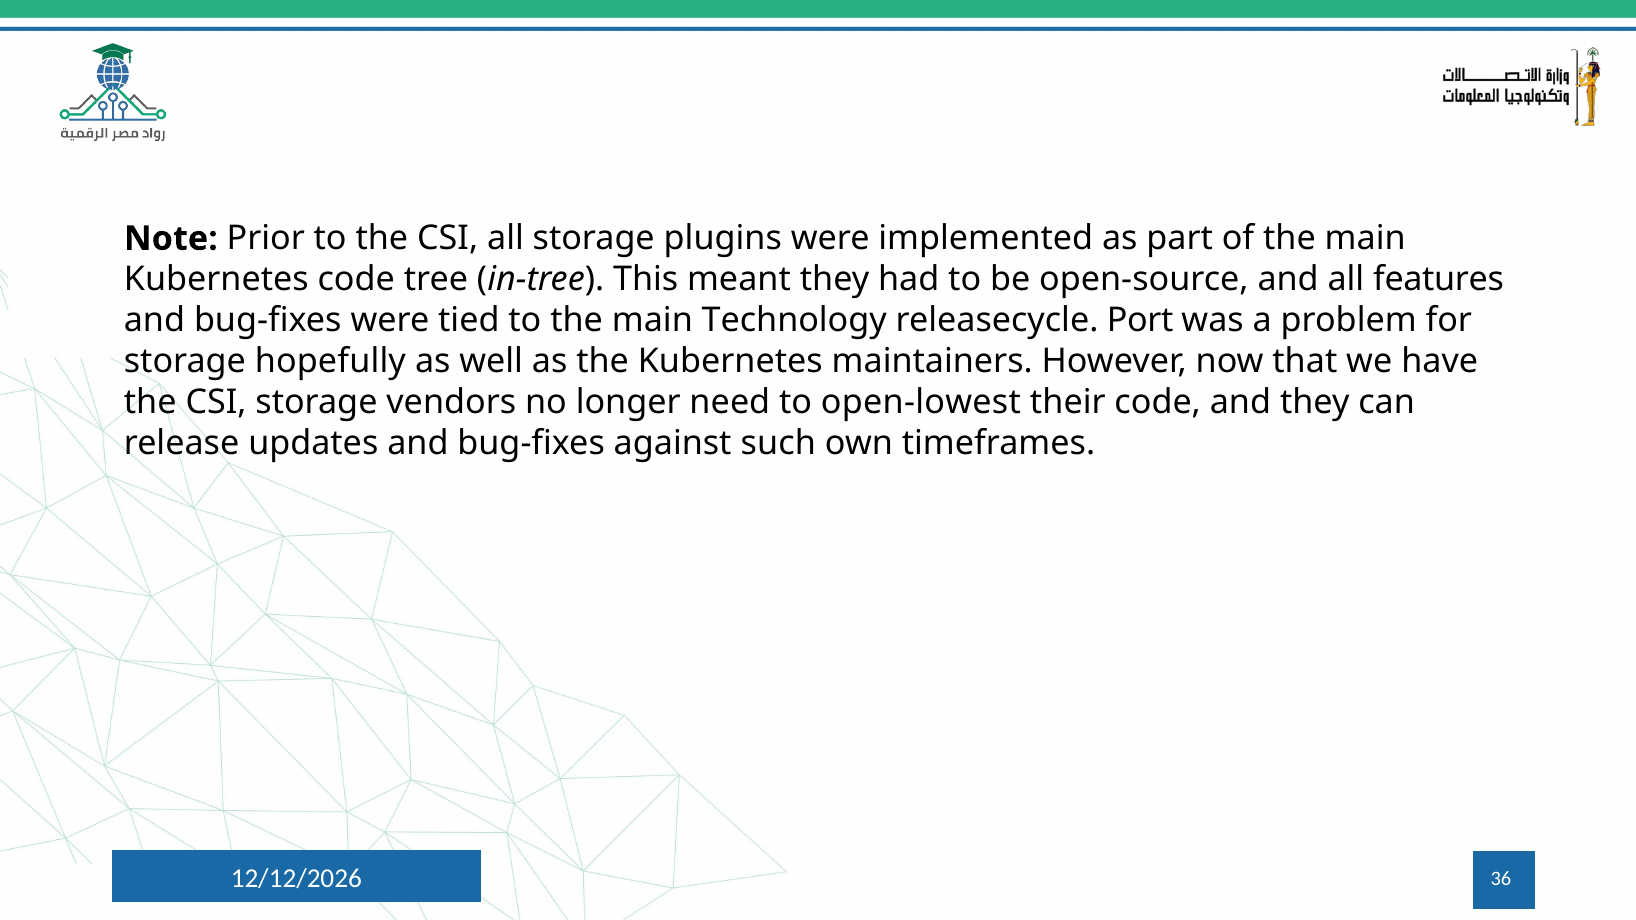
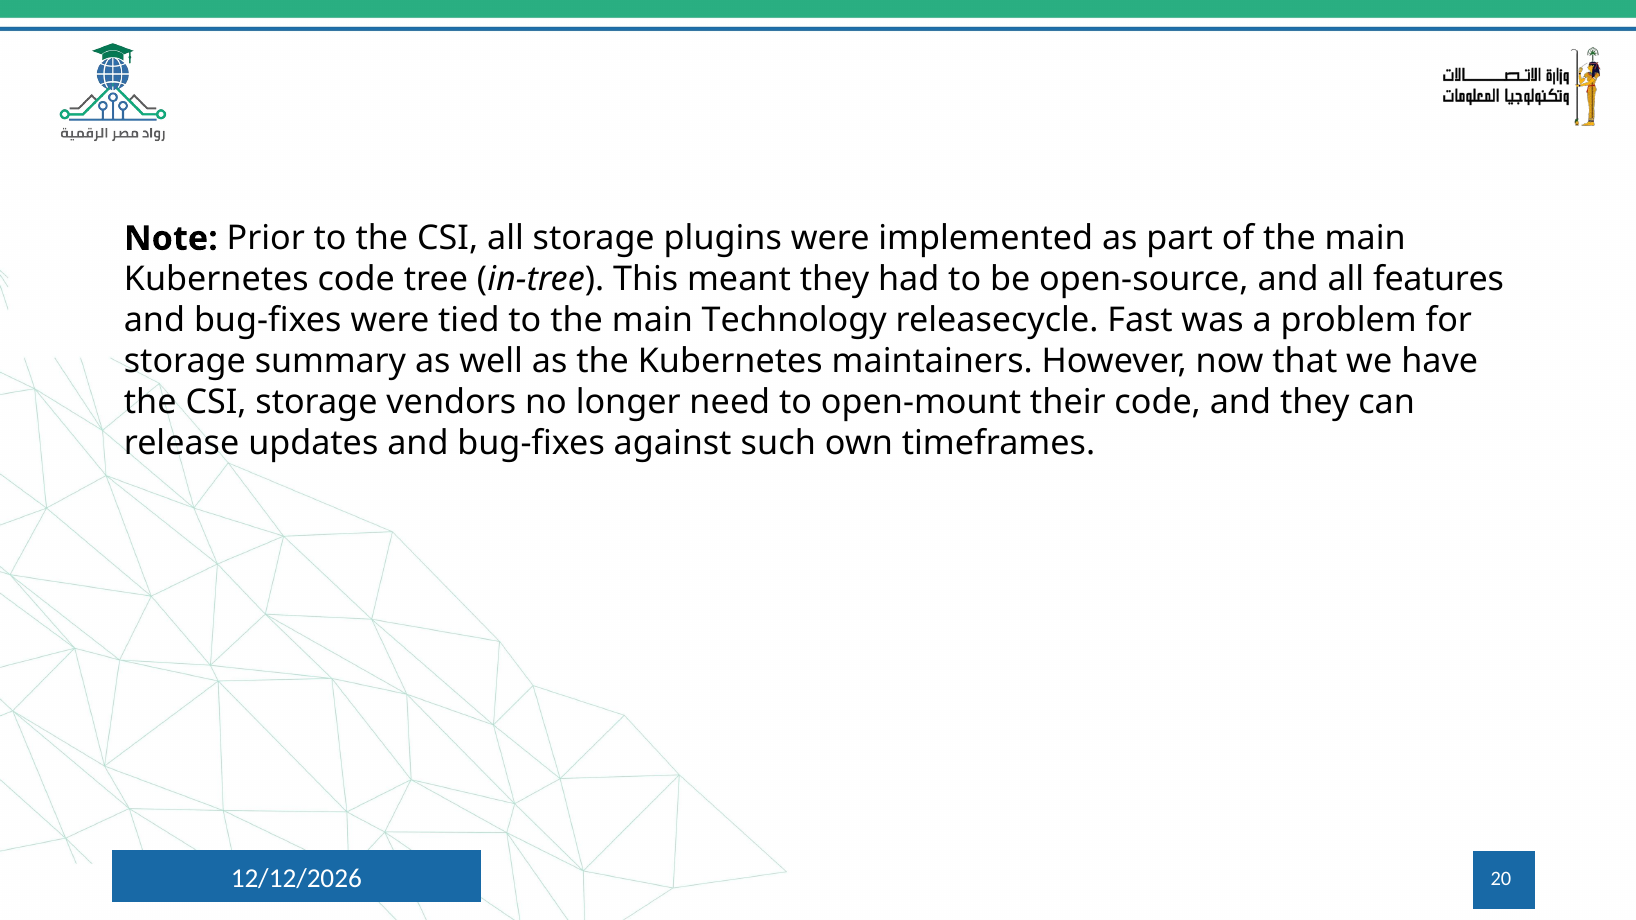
Port: Port -> Fast (1140, 320)
hopefully: hopefully -> summary (330, 361)
open-lowest: open-lowest -> open-mount (921, 402)
36: 36 -> 20 (1501, 879)
